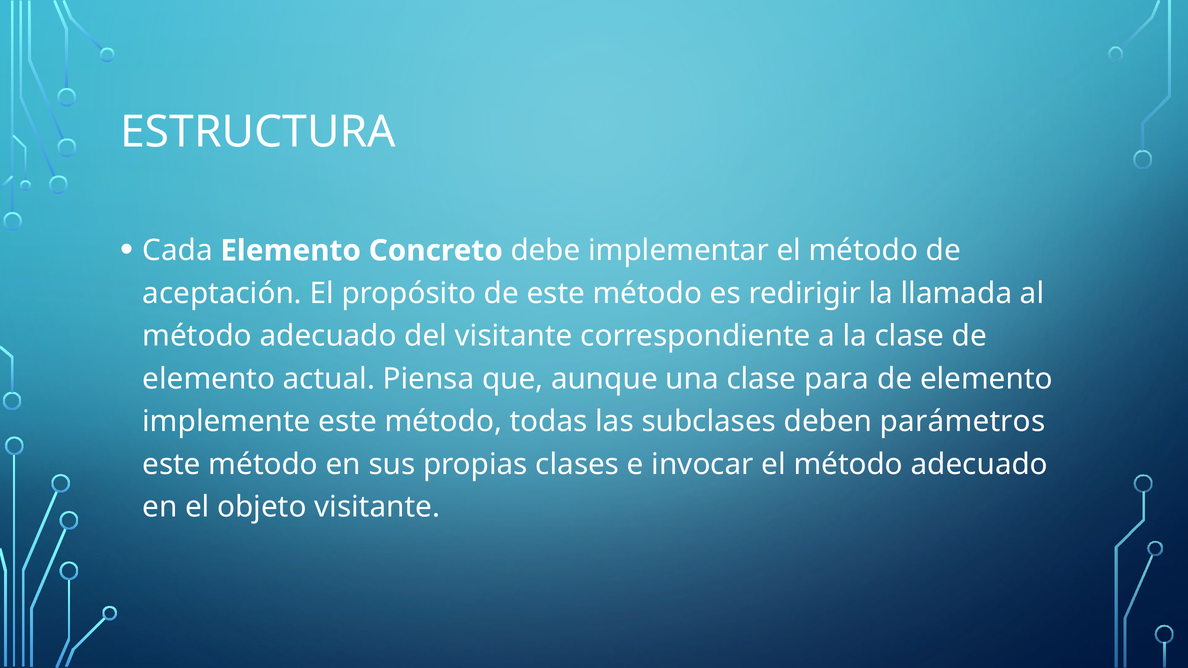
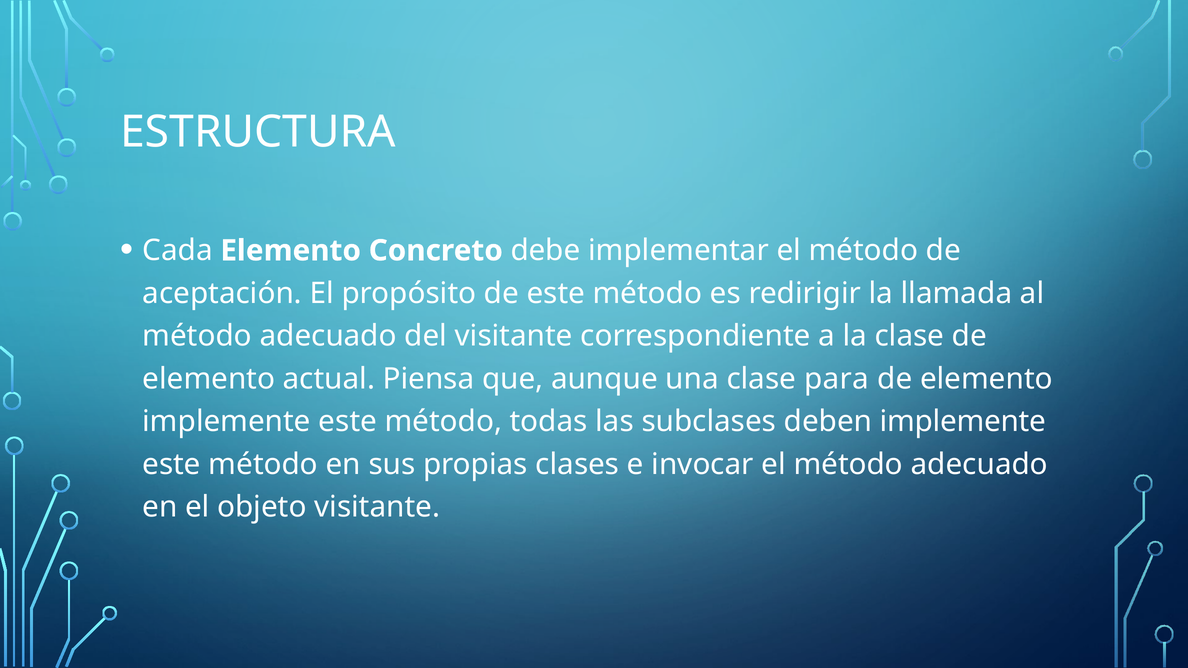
deben parámetros: parámetros -> implemente (963, 422)
